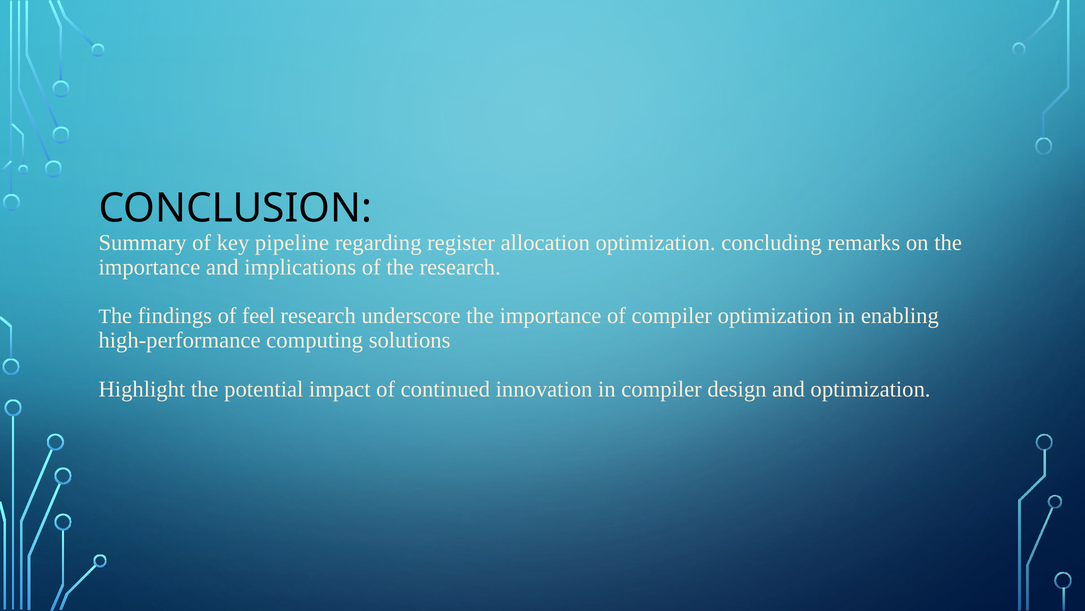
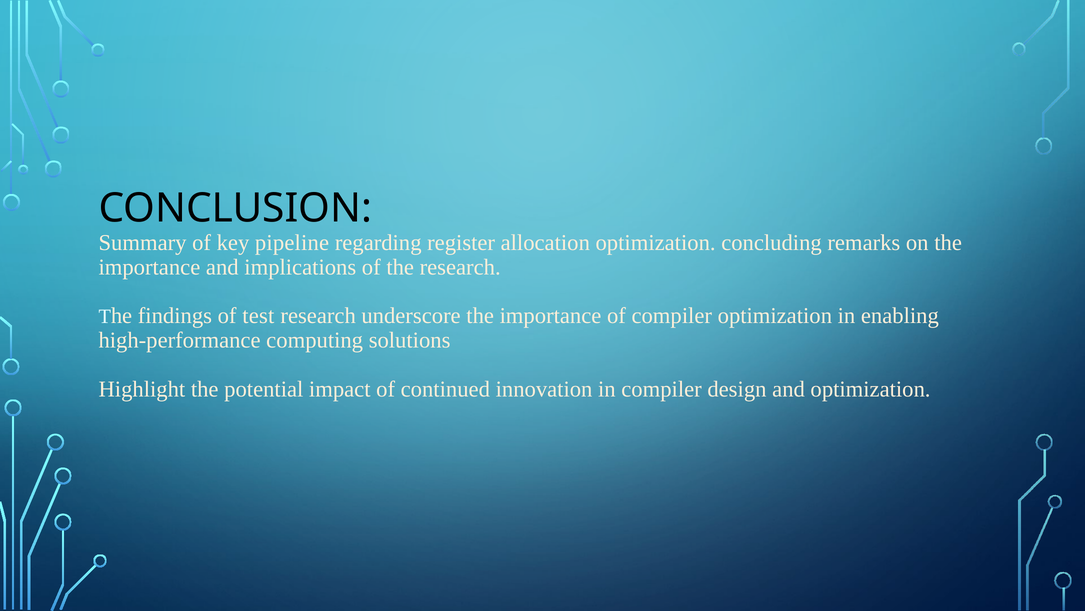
feel: feel -> test (258, 316)
